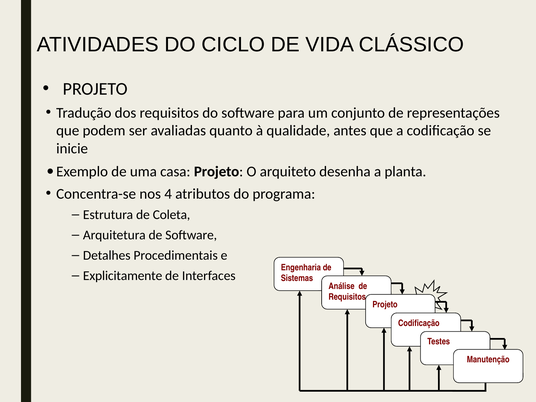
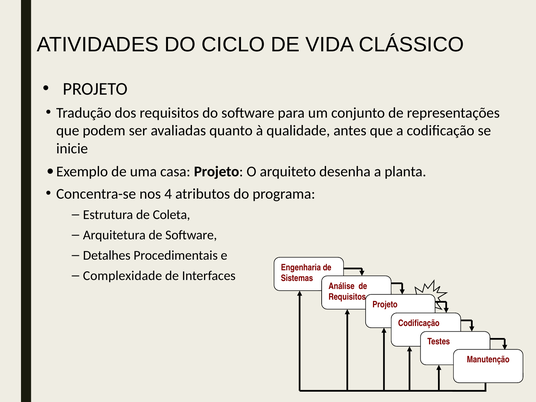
Explicitamente: Explicitamente -> Complexidade (123, 276)
